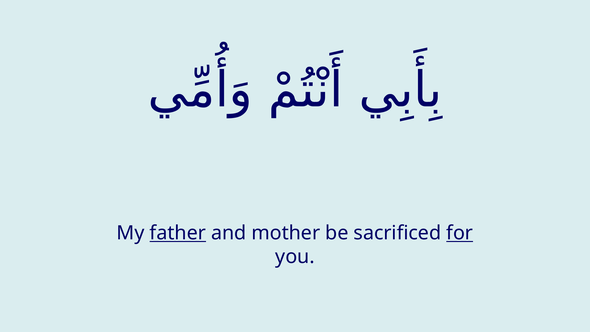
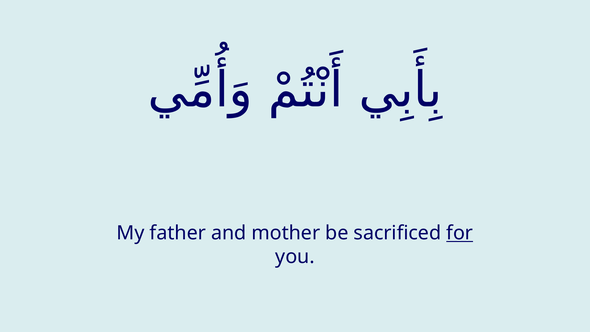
father underline: present -> none (178, 233)
